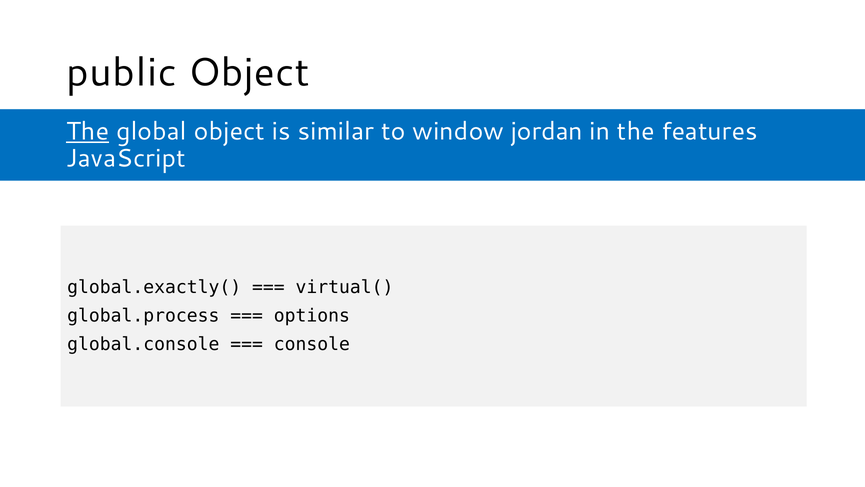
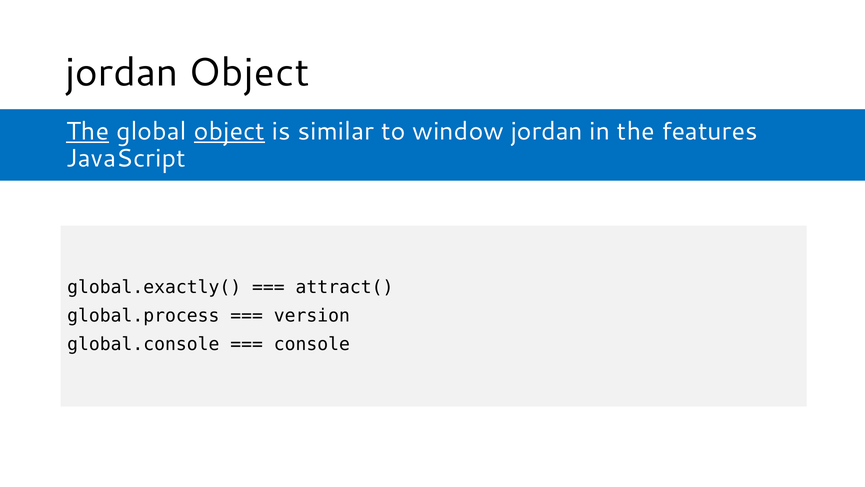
public: public -> jordan (122, 73)
object underline: none -> present (229, 131)
virtual(: virtual( -> attract( (344, 287)
options: options -> version (312, 316)
